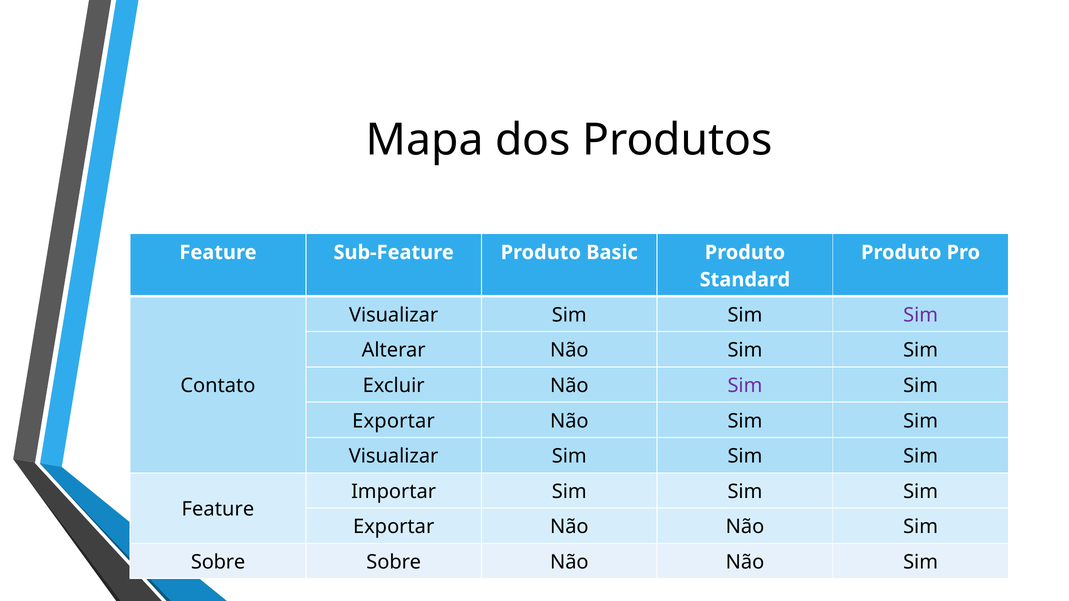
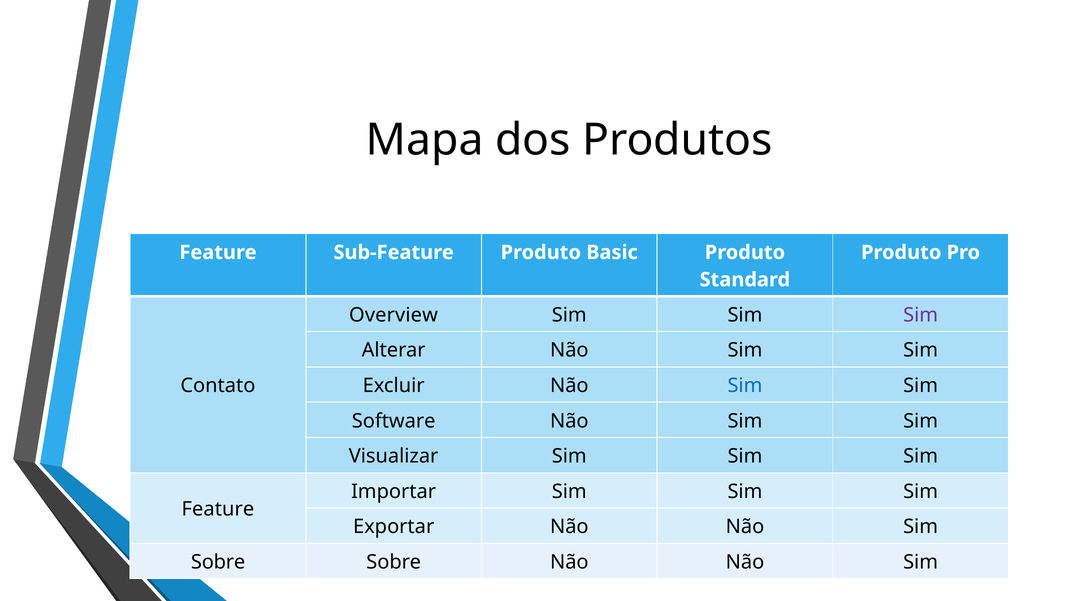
Visualizar: Visualizar -> Overview (394, 315)
Sim colour: purple -> blue (745, 386)
Exportar: Exportar -> Software (394, 421)
